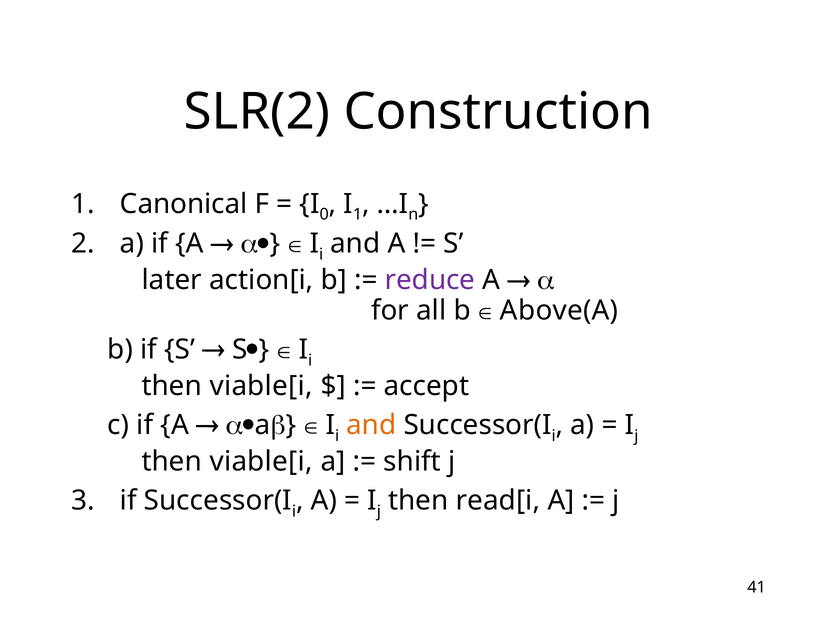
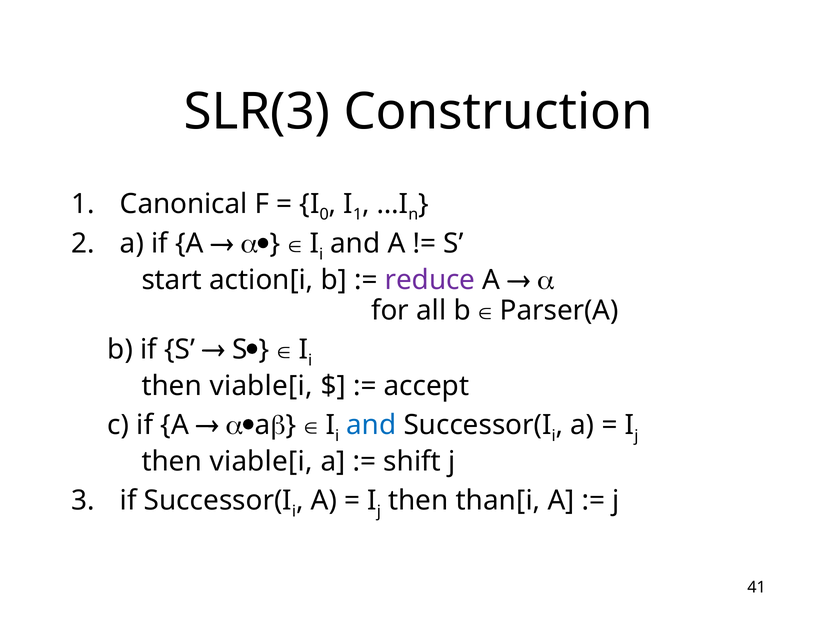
SLR(2: SLR(2 -> SLR(3 (257, 112)
later: later -> start (172, 280)
Above(A: Above(A -> Parser(A (559, 310)
and colour: orange -> blue (371, 425)
read[i: read[i -> than[i (498, 500)
